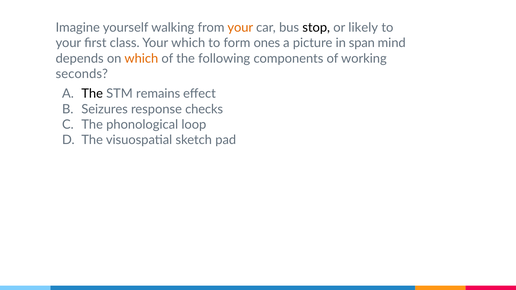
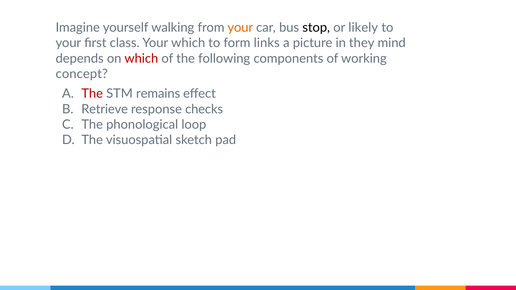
ones: ones -> links (267, 43)
span: span -> they (362, 43)
which colour: orange -> red (141, 58)
seconds: seconds -> concept (82, 74)
The colour: black -> red (92, 94)
Seizures: Seizures -> Retrieve (105, 109)
